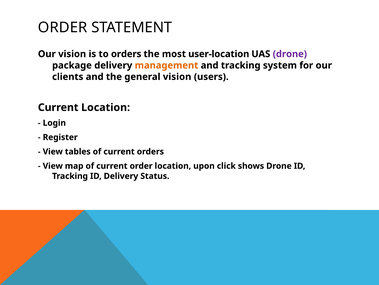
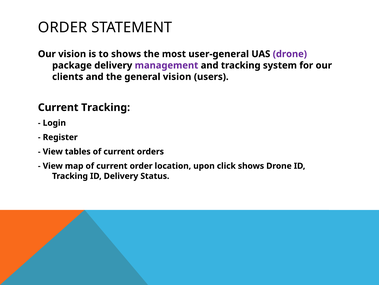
to orders: orders -> shows (126, 54)
user-location: user-location -> user-general (219, 54)
management colour: orange -> purple (166, 65)
Current Location: Location -> Tracking (106, 107)
